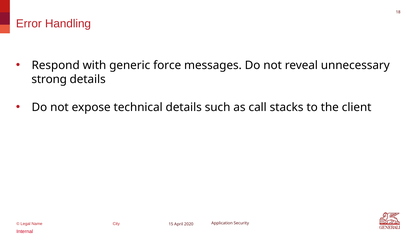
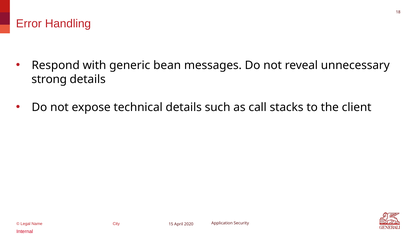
force: force -> bean (167, 66)
